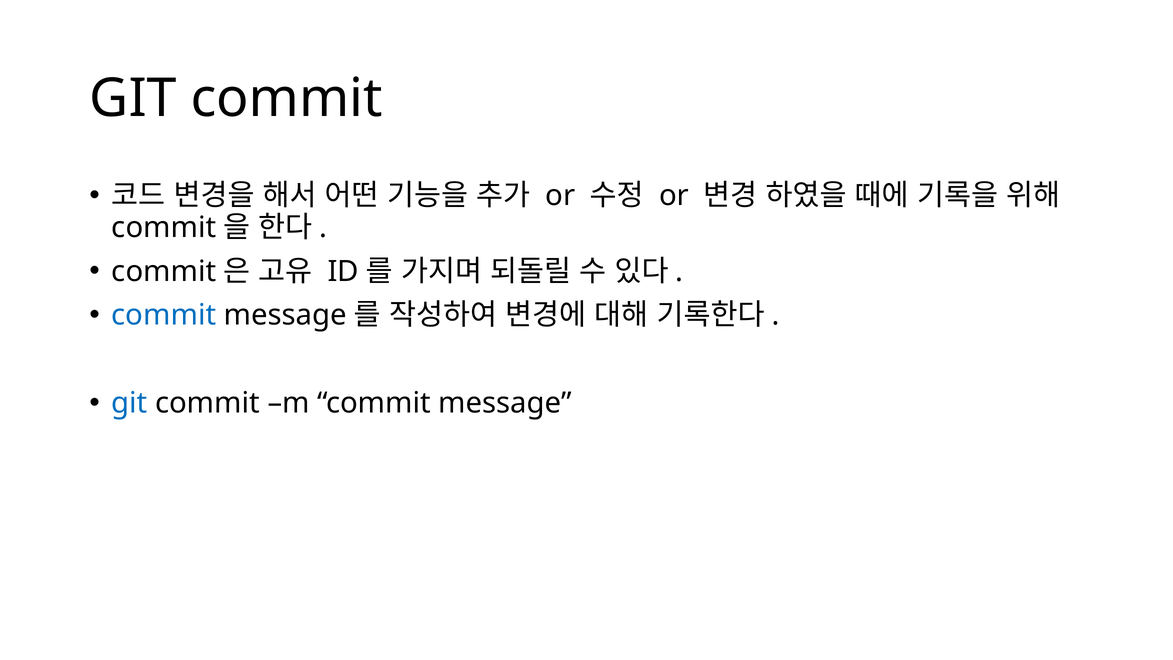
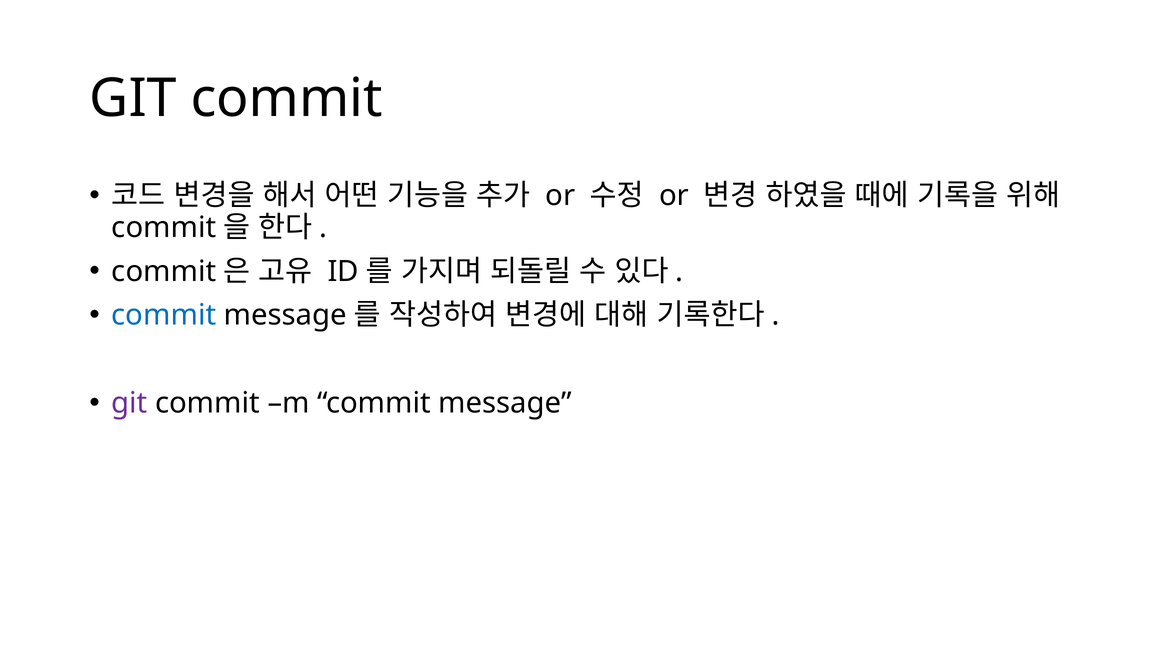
git colour: blue -> purple (129, 403)
